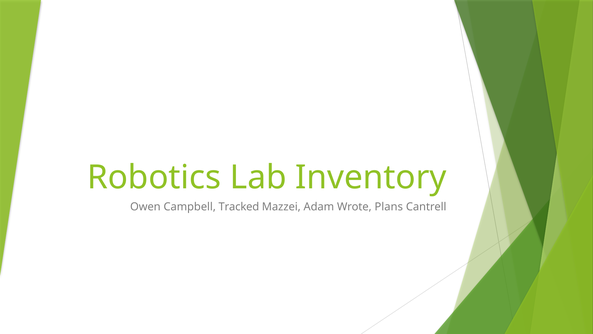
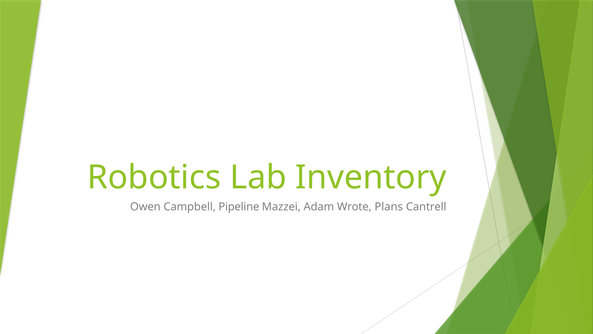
Tracked: Tracked -> Pipeline (239, 207)
